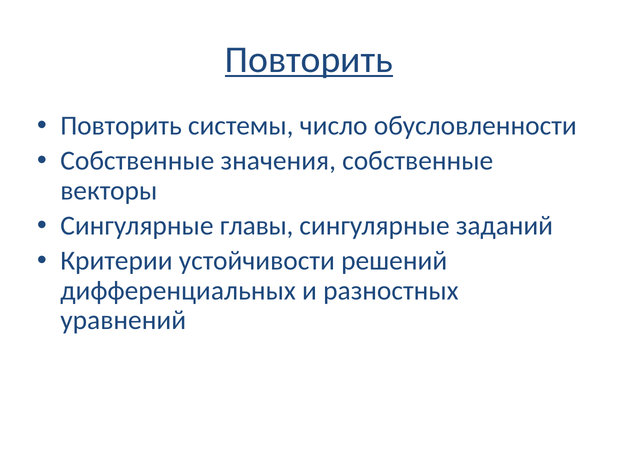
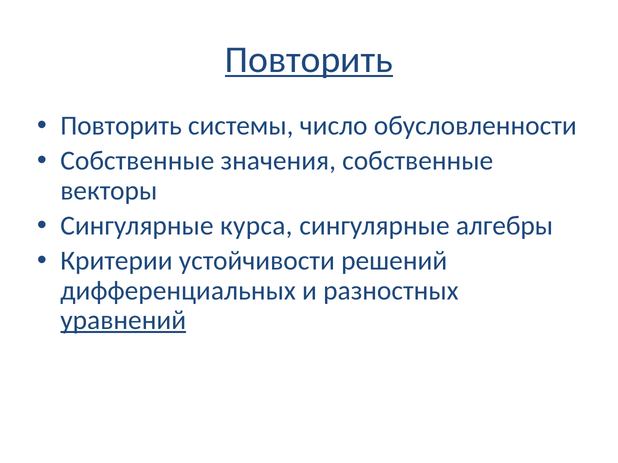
главы: главы -> курса (256, 226)
заданий: заданий -> алгебры (504, 226)
уравнений underline: none -> present (123, 321)
